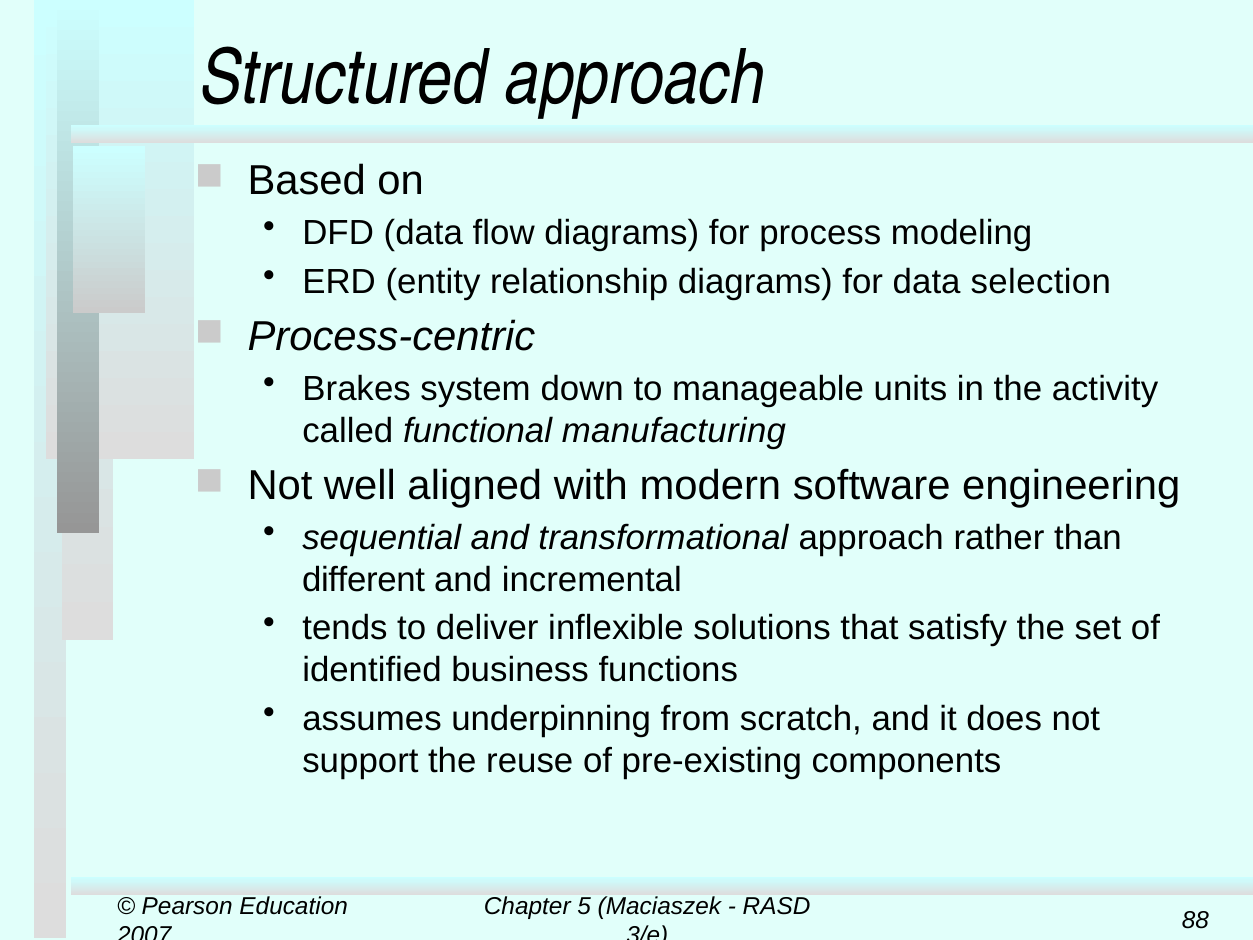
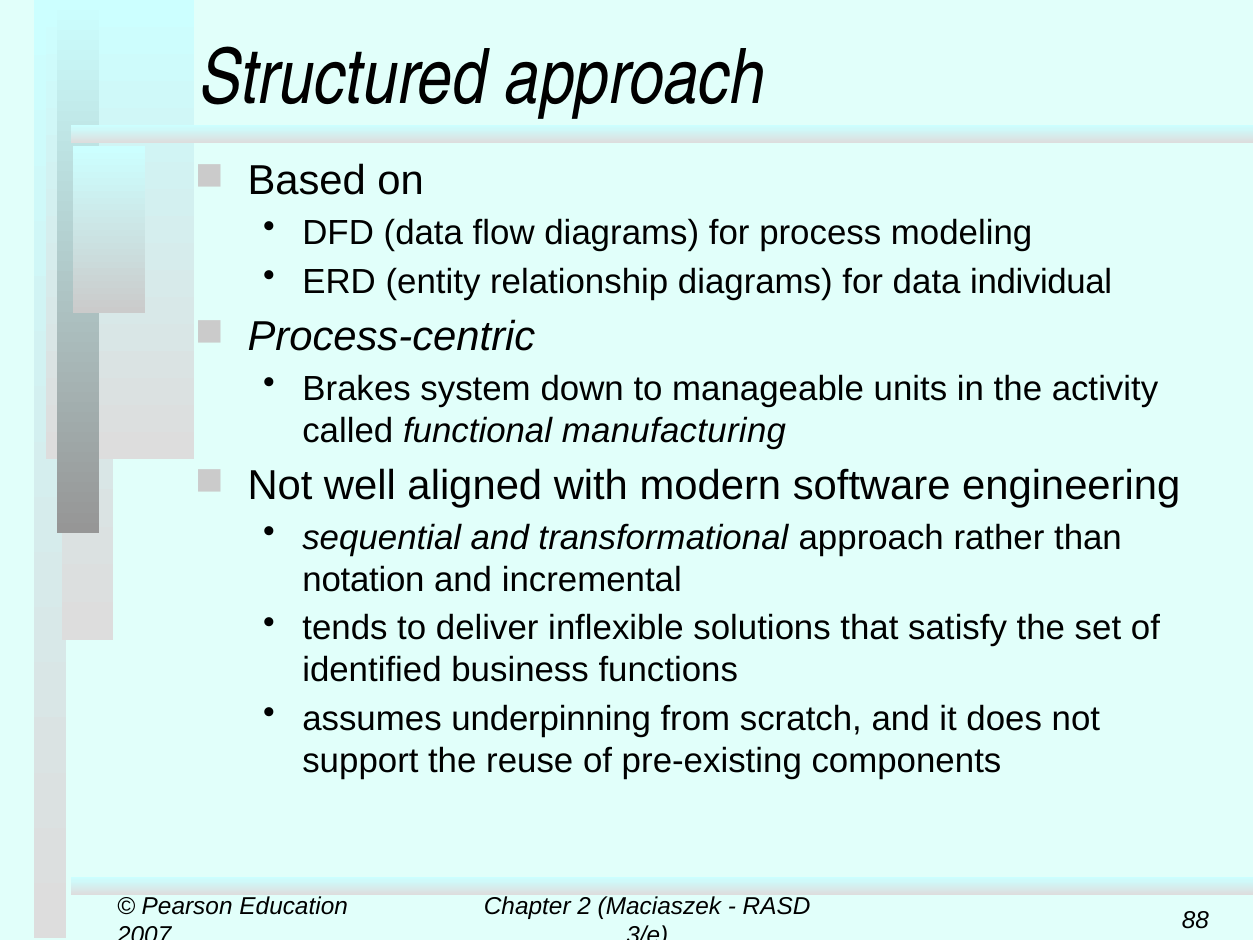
selection: selection -> individual (1041, 282)
different: different -> notation (363, 580)
5: 5 -> 2 (584, 906)
